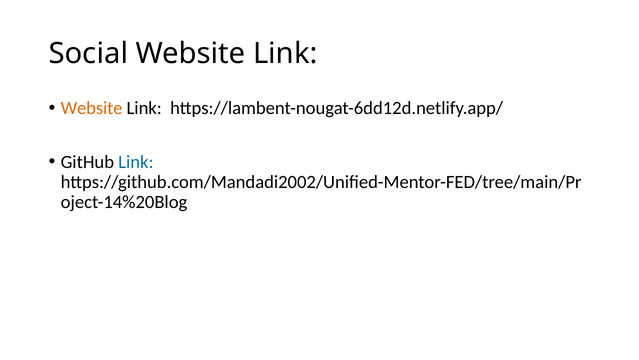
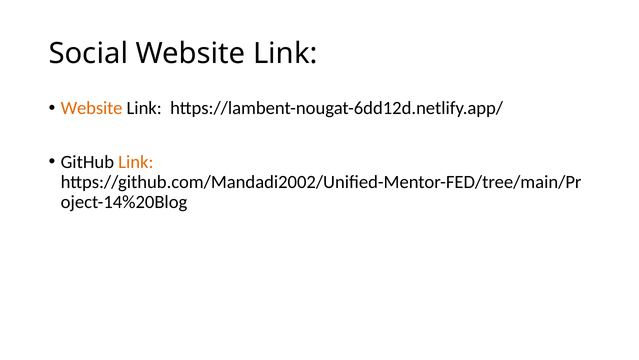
Link colour: blue -> orange (136, 162)
